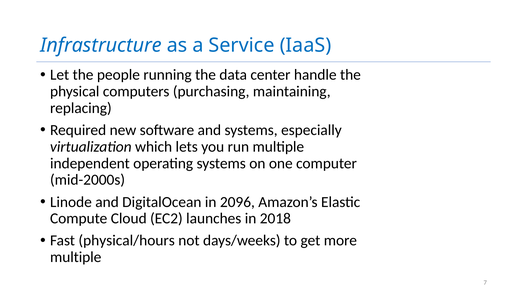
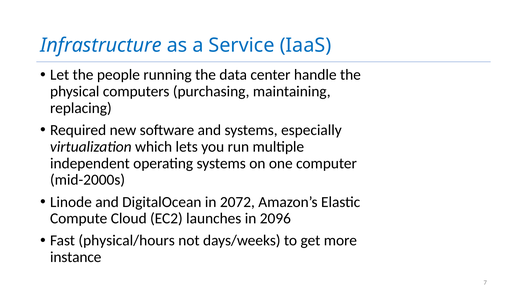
2096: 2096 -> 2072 (237, 202)
2018: 2018 -> 2096 (275, 219)
multiple: multiple -> instance (76, 258)
